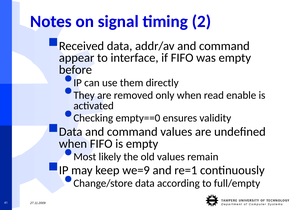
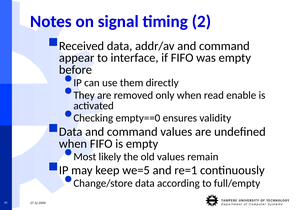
we=9: we=9 -> we=5 (136, 170)
